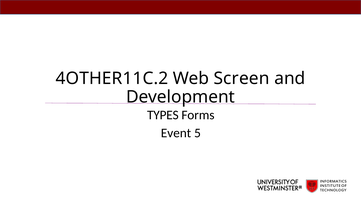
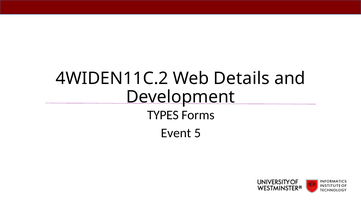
4OTHER11C.2: 4OTHER11C.2 -> 4WIDEN11C.2 (112, 78)
Screen: Screen -> Details (242, 78)
